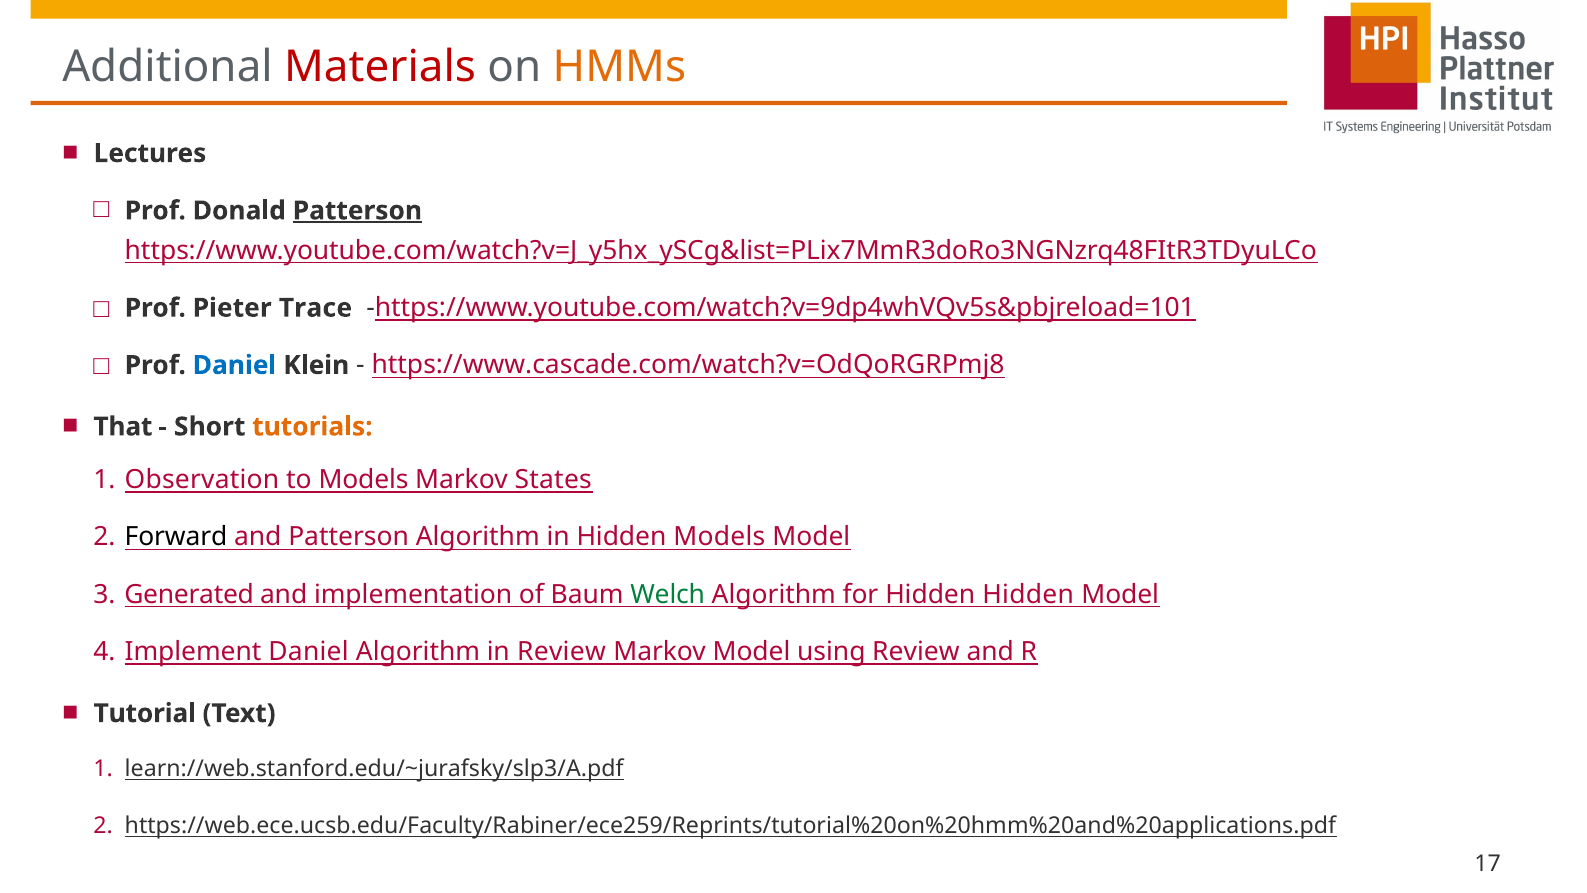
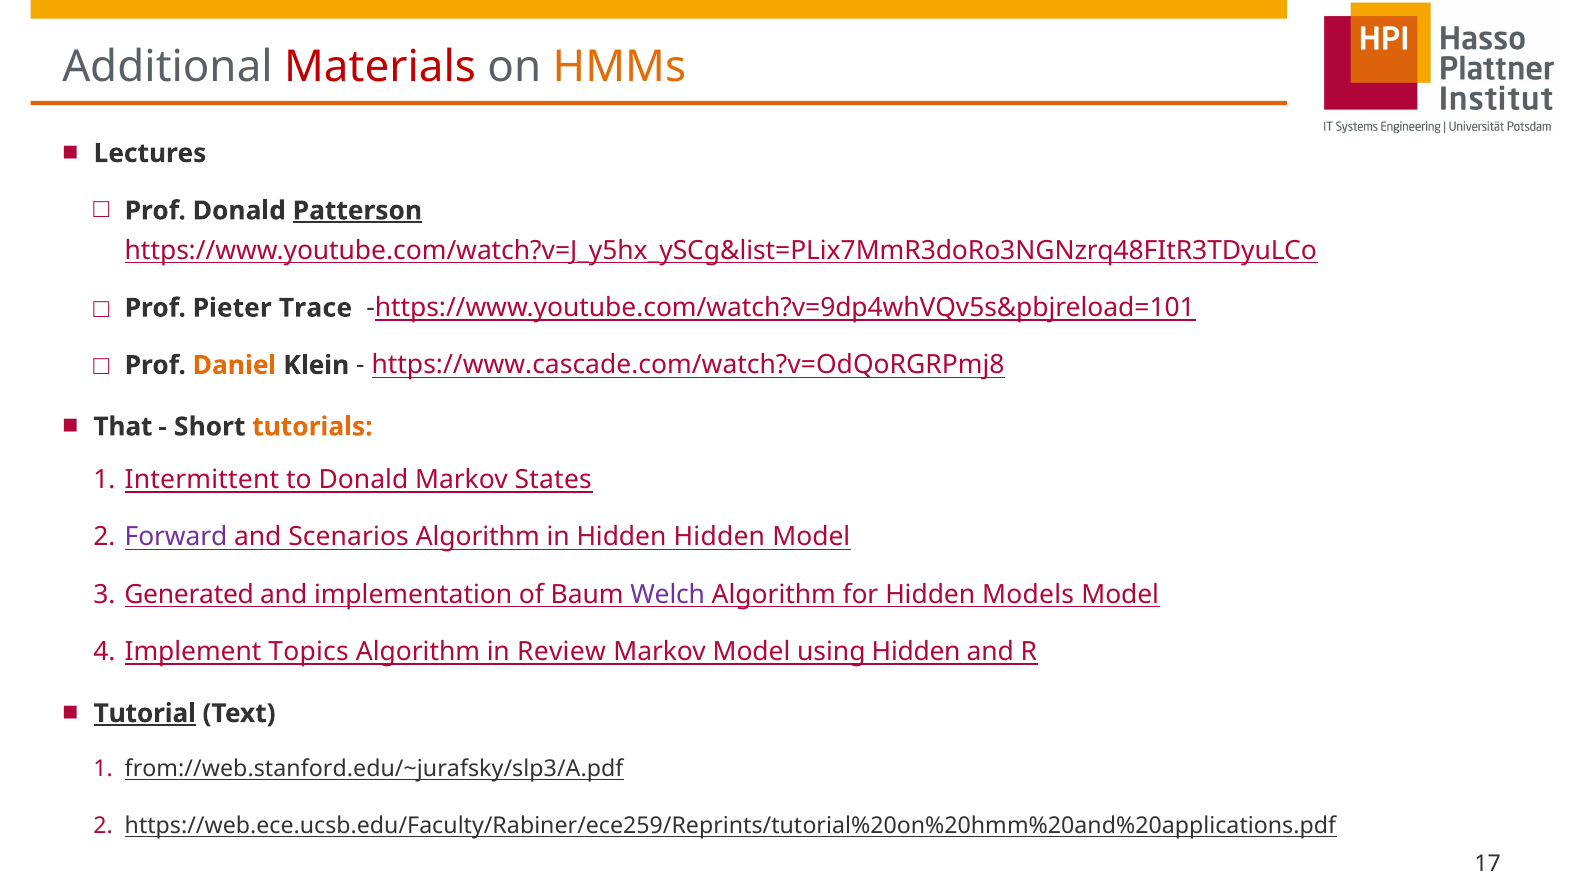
Daniel colour: blue -> orange (235, 365)
Observation: Observation -> Intermittent (202, 480)
to Models: Models -> Donald (363, 480)
Forward colour: black -> purple (176, 537)
and Patterson: Patterson -> Scenarios (349, 537)
Hidden Models: Models -> Hidden (719, 537)
Welch colour: green -> purple (668, 594)
Hidden Hidden: Hidden -> Models (1028, 594)
Implement Daniel: Daniel -> Topics (309, 652)
using Review: Review -> Hidden (916, 652)
Tutorial underline: none -> present (145, 713)
learn://web.stanford.edu/~jurafsky/slp3/A.pdf: learn://web.stanford.edu/~jurafsky/slp3/A.pdf -> from://web.stanford.edu/~jurafsky/slp3/A.pdf (374, 768)
